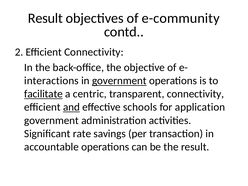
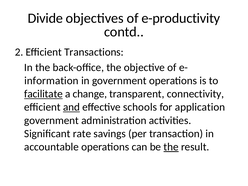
Result: Result -> Divide (45, 18)
e-community: e-community -> e-productivity (181, 18)
Efficient Connectivity: Connectivity -> Transactions (94, 52)
interactions: interactions -> information (51, 81)
government underline: present -> none (119, 81)
centric: centric -> change (90, 94)
the underline: none -> present (171, 147)
